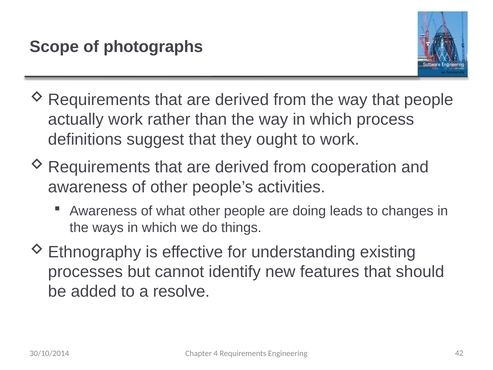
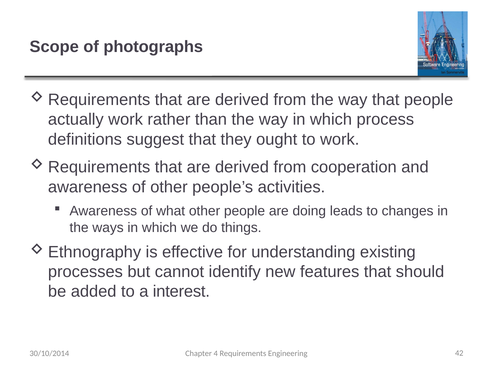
resolve: resolve -> interest (181, 291)
